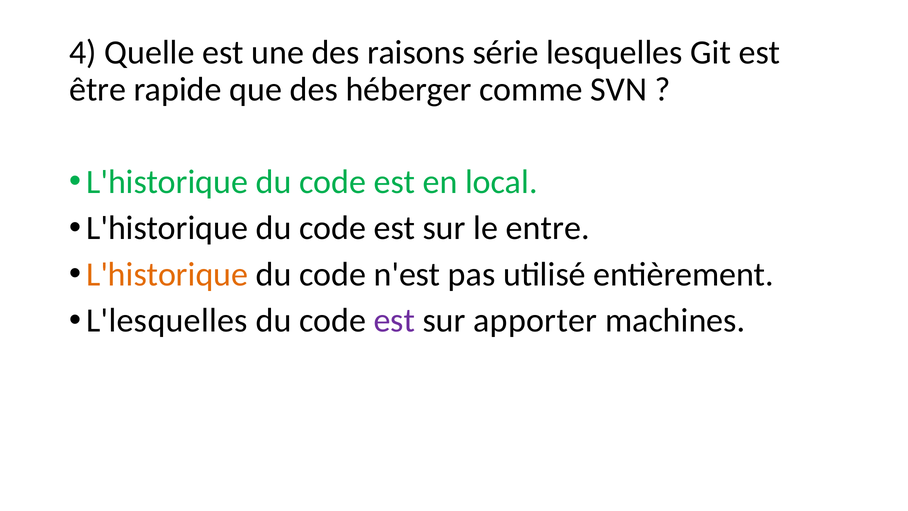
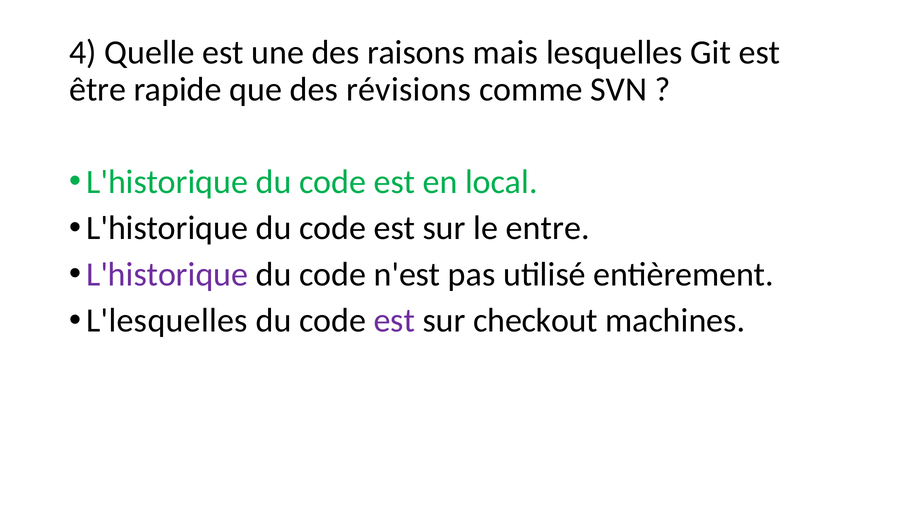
série: série -> mais (505, 53)
héberger: héberger -> révisions (408, 89)
L'historique colour: orange -> purple (167, 274)
apporter: apporter -> checkout (536, 321)
